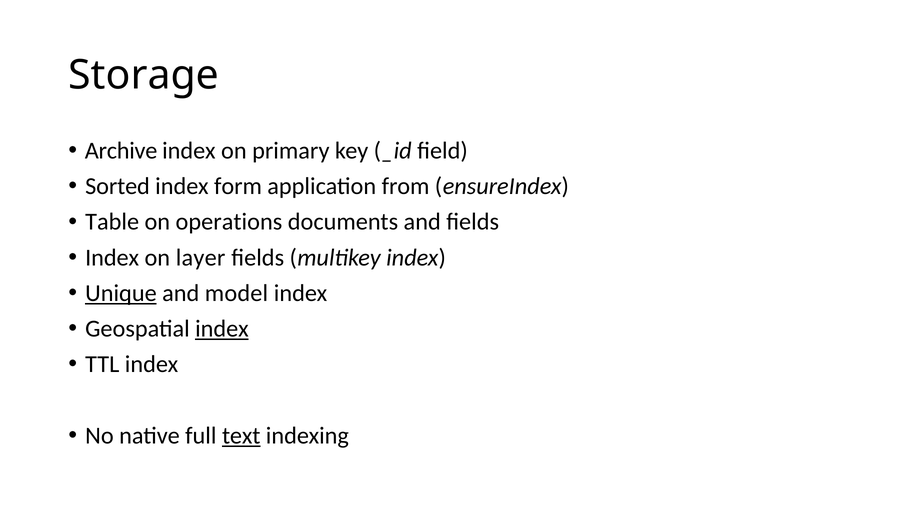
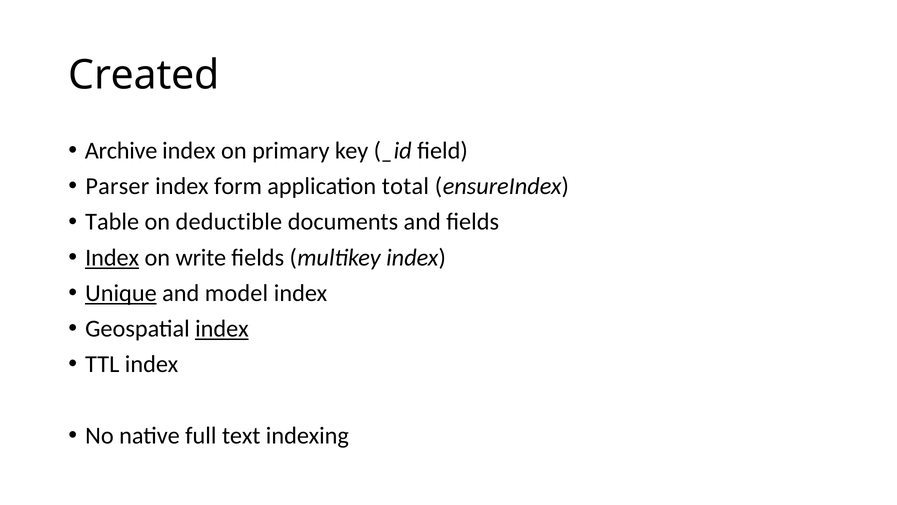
Storage: Storage -> Created (144, 75)
Sorted: Sorted -> Parser (117, 186)
from: from -> total (405, 186)
operations: operations -> deductible (229, 222)
Index underline: none -> present (112, 257)
layer: layer -> write (201, 257)
text underline: present -> none (241, 435)
